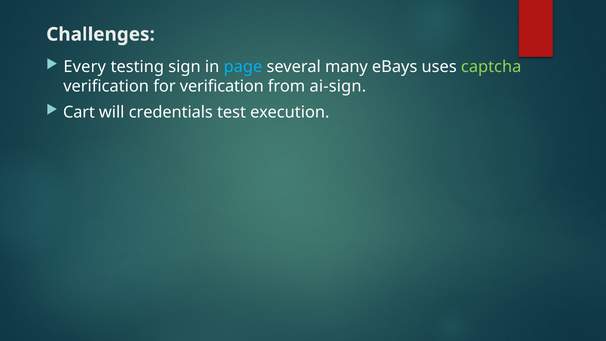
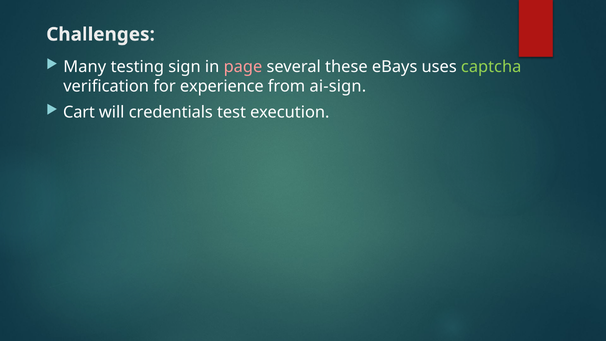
Every: Every -> Many (85, 67)
page colour: light blue -> pink (243, 67)
many: many -> these (346, 67)
for verification: verification -> experience (222, 86)
